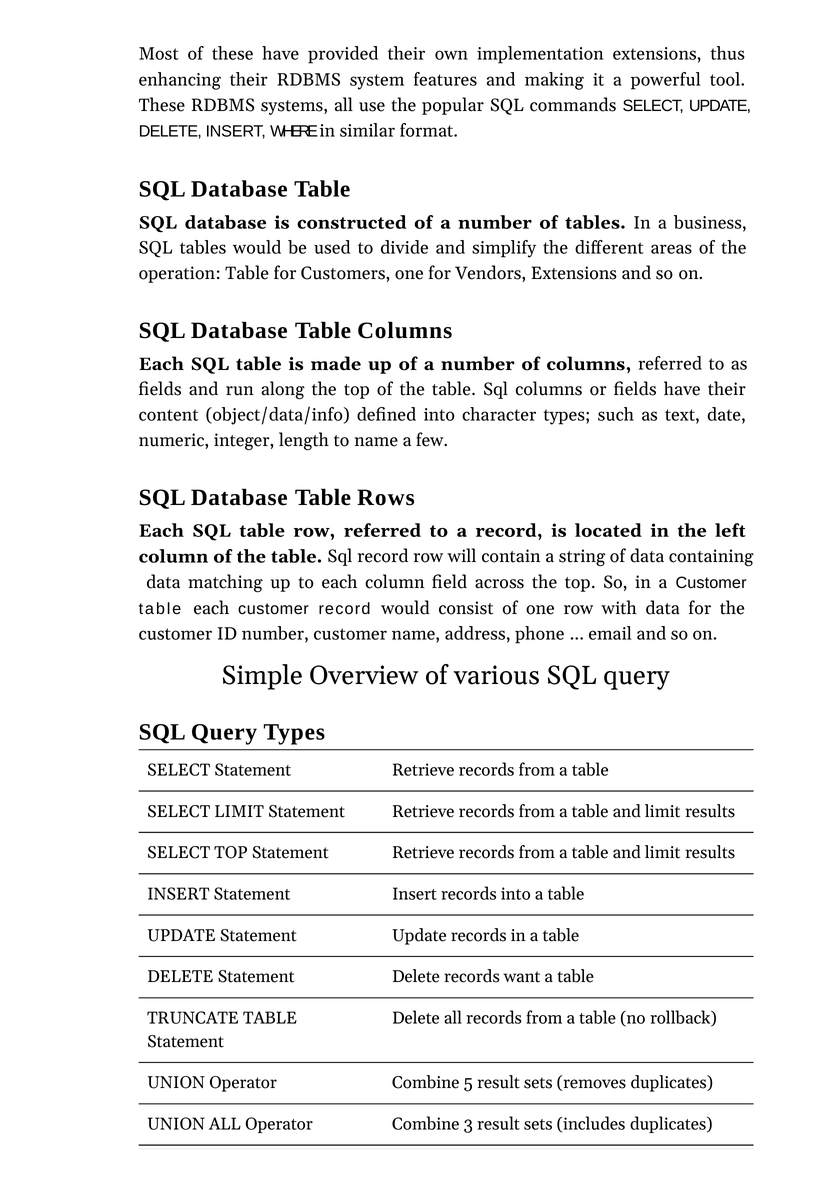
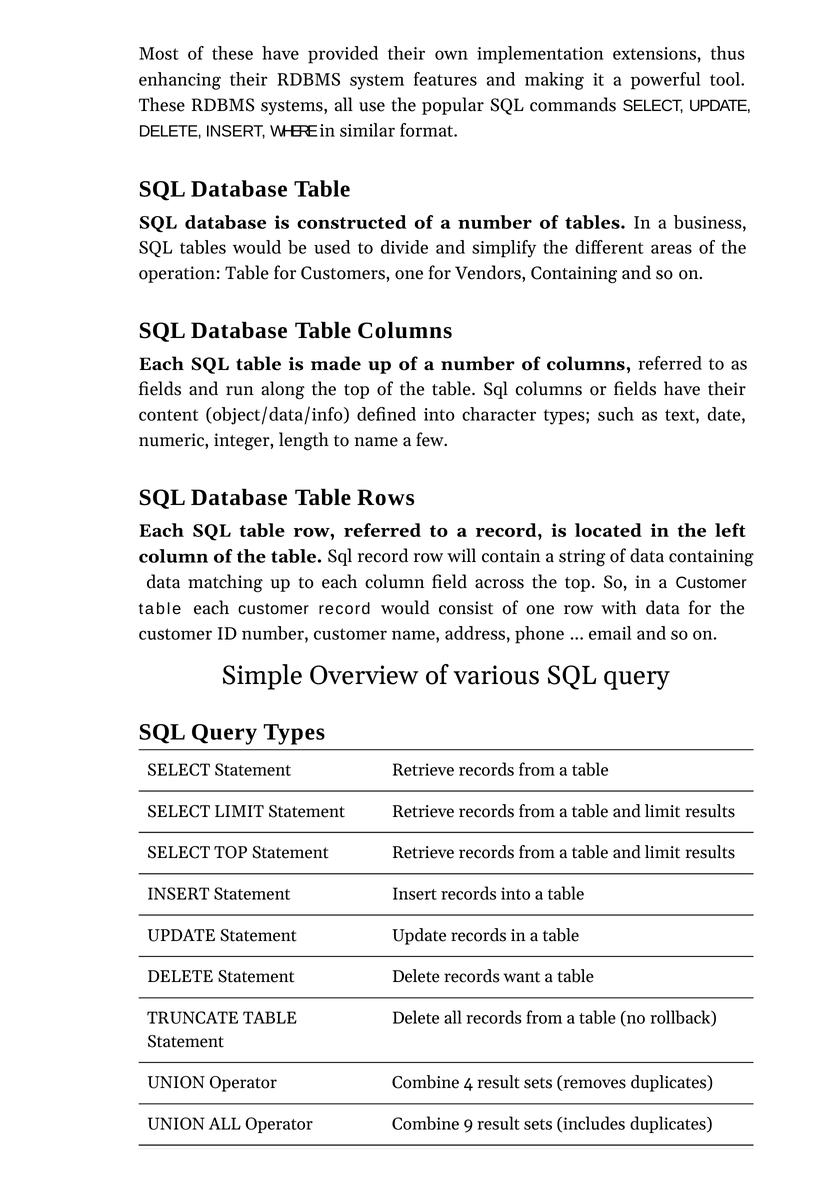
Vendors Extensions: Extensions -> Containing (574, 273)
5: 5 -> 4 (468, 1083)
3: 3 -> 9 (468, 1124)
